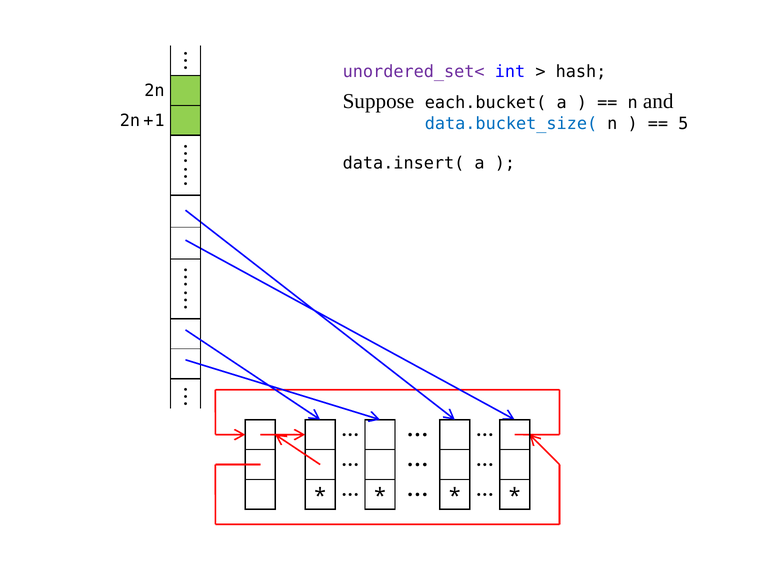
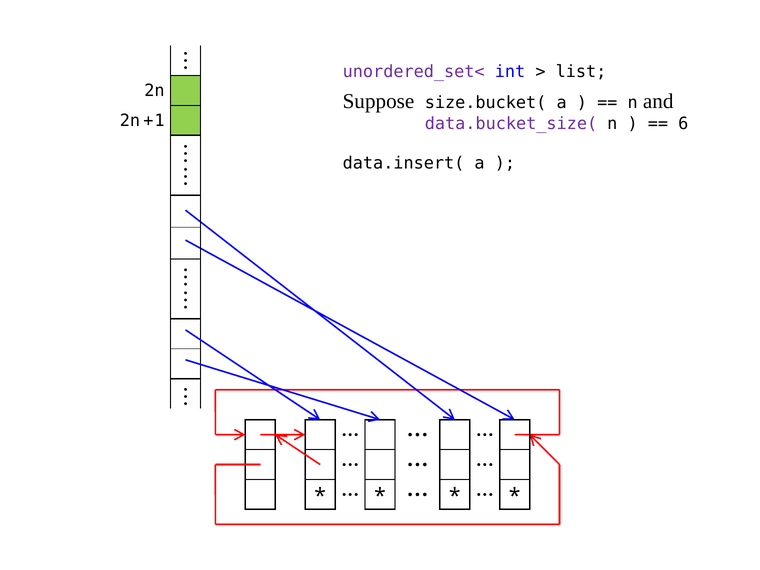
hash: hash -> list (581, 72)
each.bucket(: each.bucket( -> size.bucket( (486, 103)
data.bucket_size( colour: blue -> purple (511, 124)
5: 5 -> 6 (683, 124)
